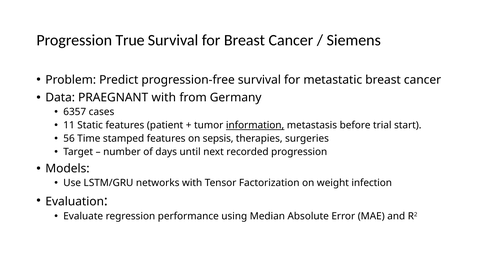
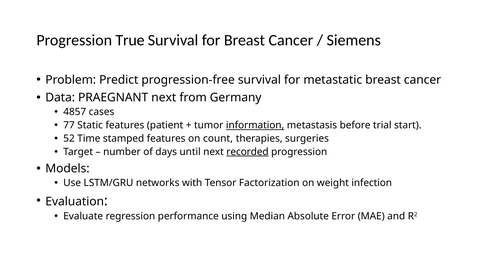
PRAEGNANT with: with -> next (164, 98)
6357: 6357 -> 4857 (75, 112)
11: 11 -> 77 (69, 125)
56: 56 -> 52 (69, 138)
sepsis: sepsis -> count (218, 138)
recorded underline: none -> present (247, 152)
